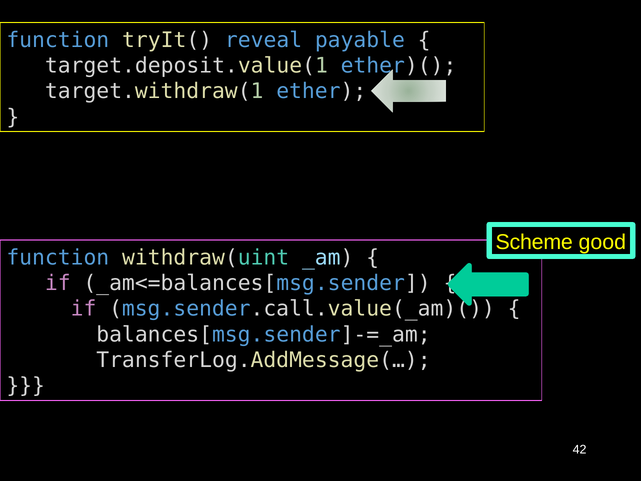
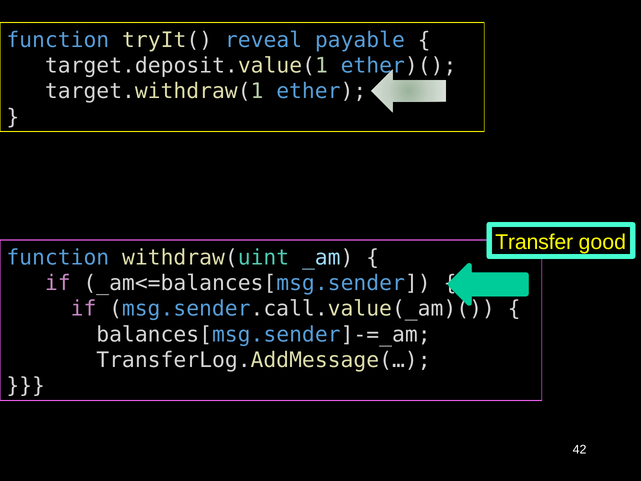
Scheme: Scheme -> Transfer (534, 242)
